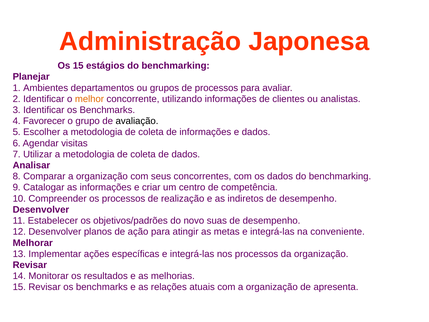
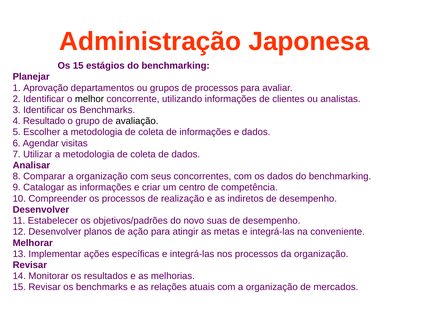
Ambientes: Ambientes -> Aprovação (46, 88)
melhor colour: orange -> black (89, 99)
Favorecer: Favorecer -> Resultado (44, 121)
apresenta: apresenta -> mercados (336, 287)
